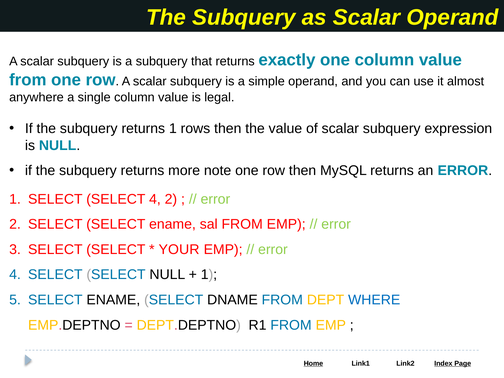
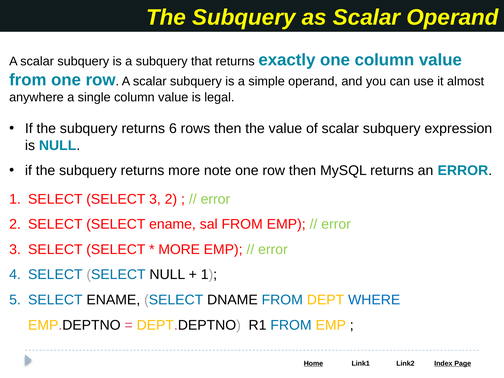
returns 1: 1 -> 6 (173, 129)
SELECT 4: 4 -> 3 (155, 199)
YOUR: YOUR -> MORE (179, 249)
